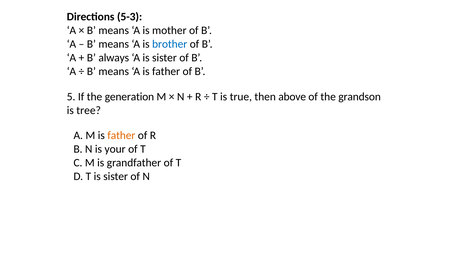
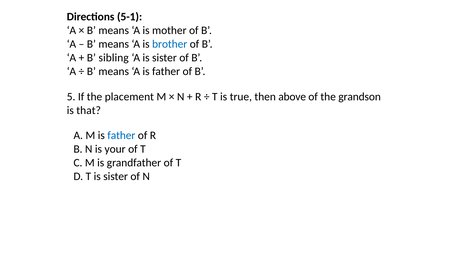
5-3: 5-3 -> 5-1 (130, 17)
always: always -> sibling (114, 58)
generation: generation -> placement (129, 97)
tree: tree -> that (89, 110)
father colour: orange -> blue (121, 135)
